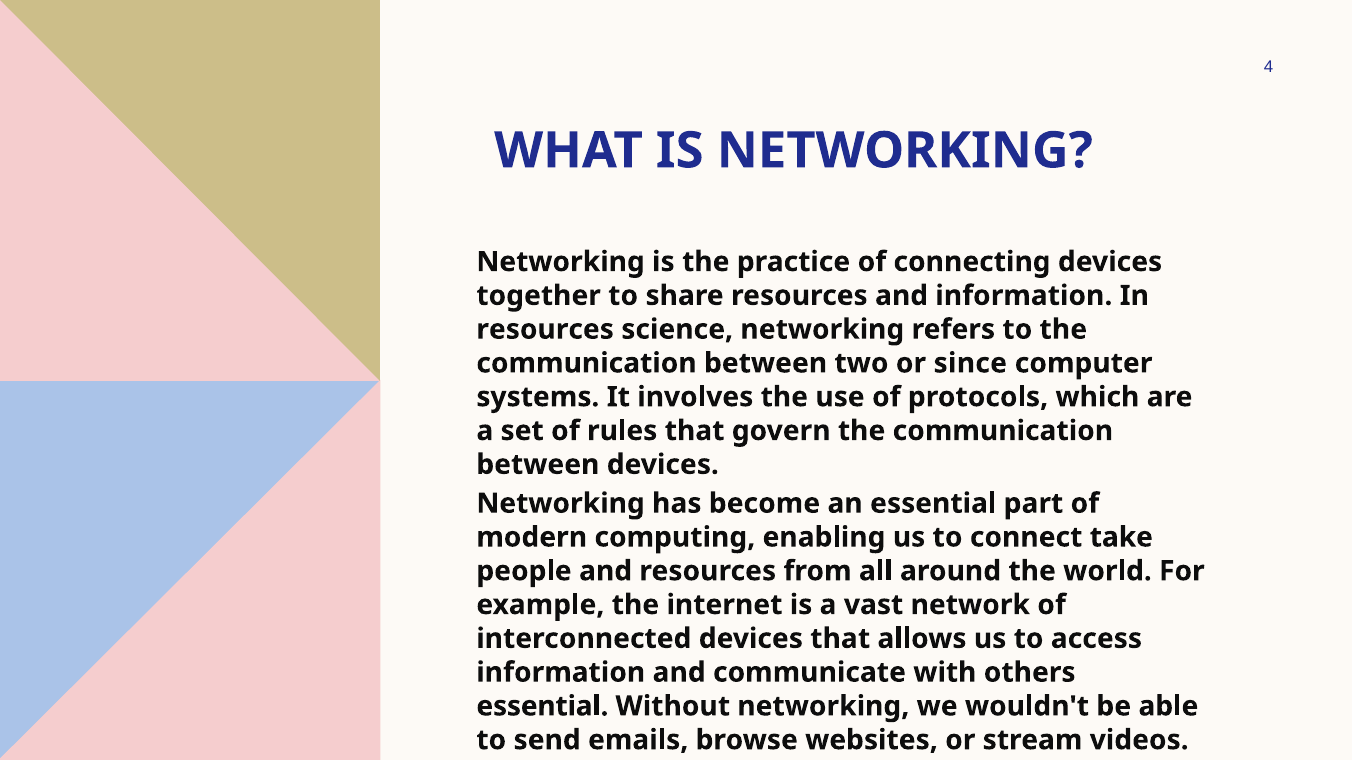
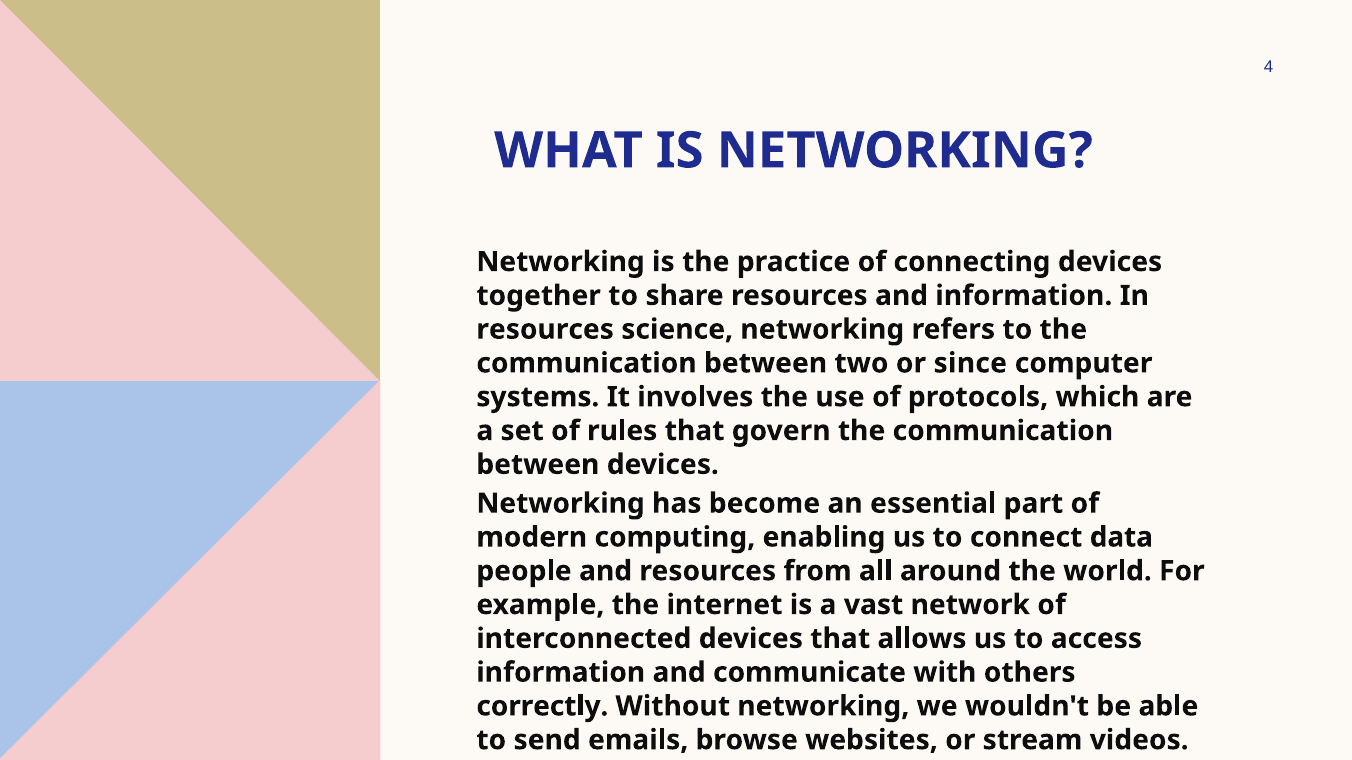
take: take -> data (1121, 538)
essential: essential -> correctly (542, 707)
